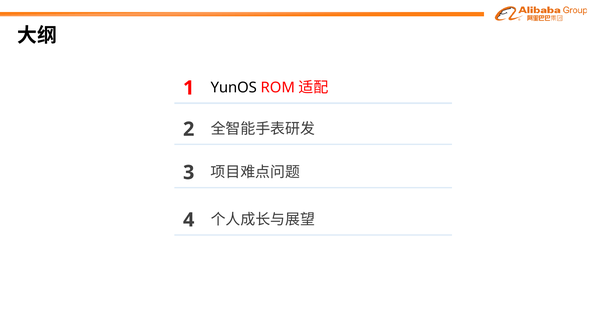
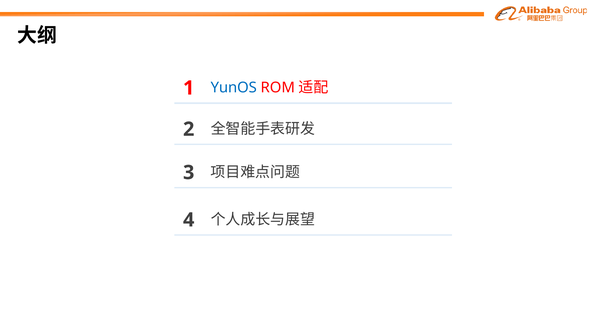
YunOS colour: black -> blue (234, 88)
